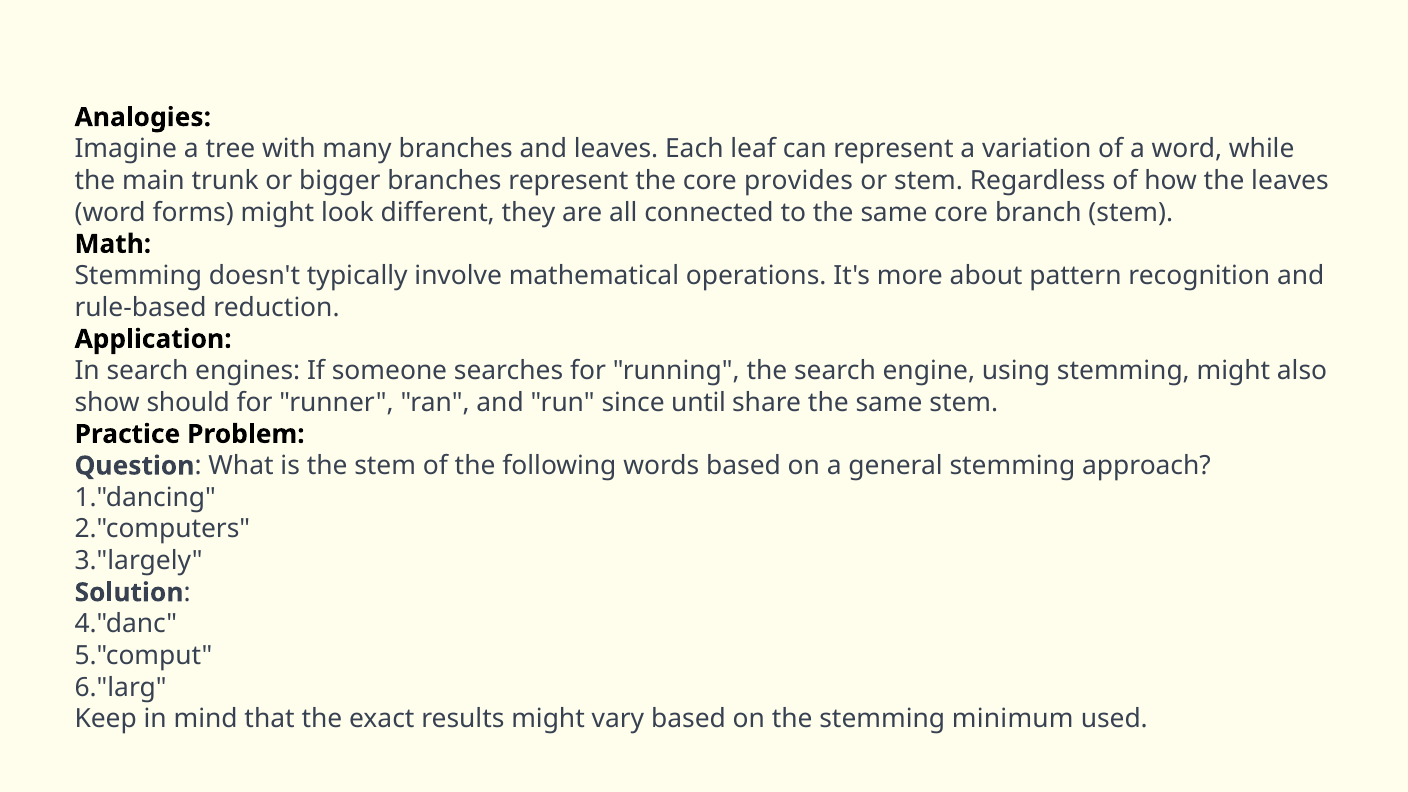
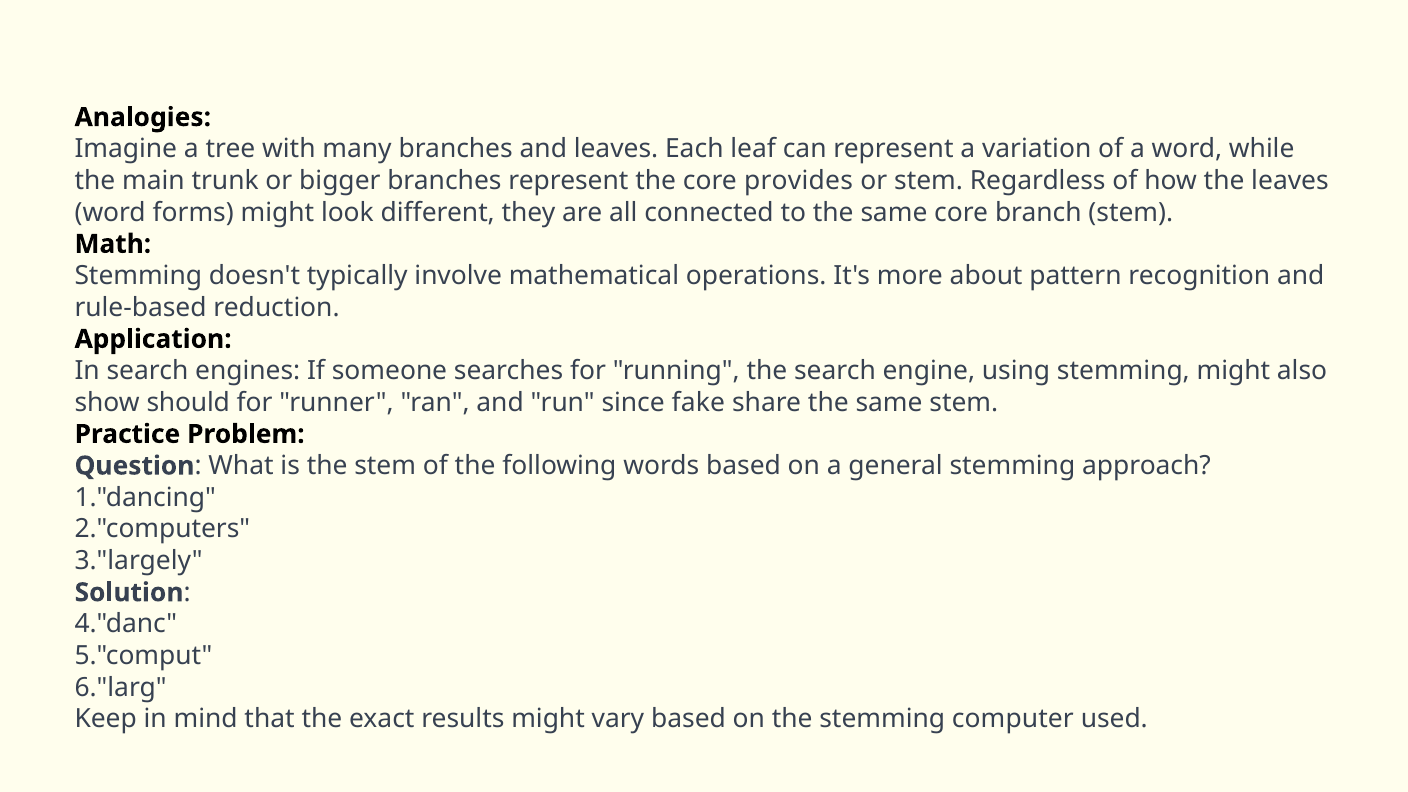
until: until -> fake (698, 402)
minimum: minimum -> computer (1013, 719)
